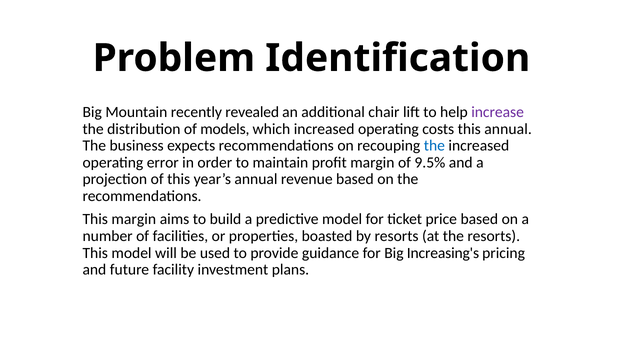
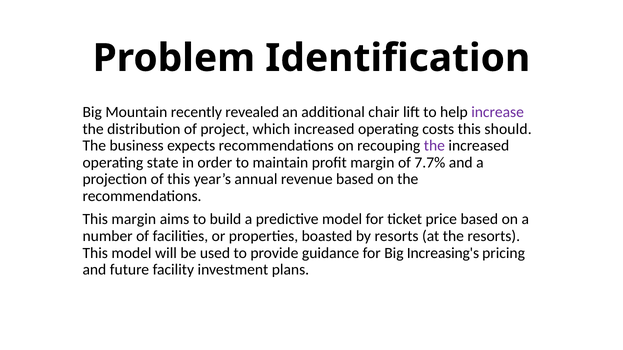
models: models -> project (225, 129)
this annual: annual -> should (508, 129)
the colour: blue -> purple (434, 146)
error: error -> state (163, 163)
9.5%: 9.5% -> 7.7% (430, 163)
